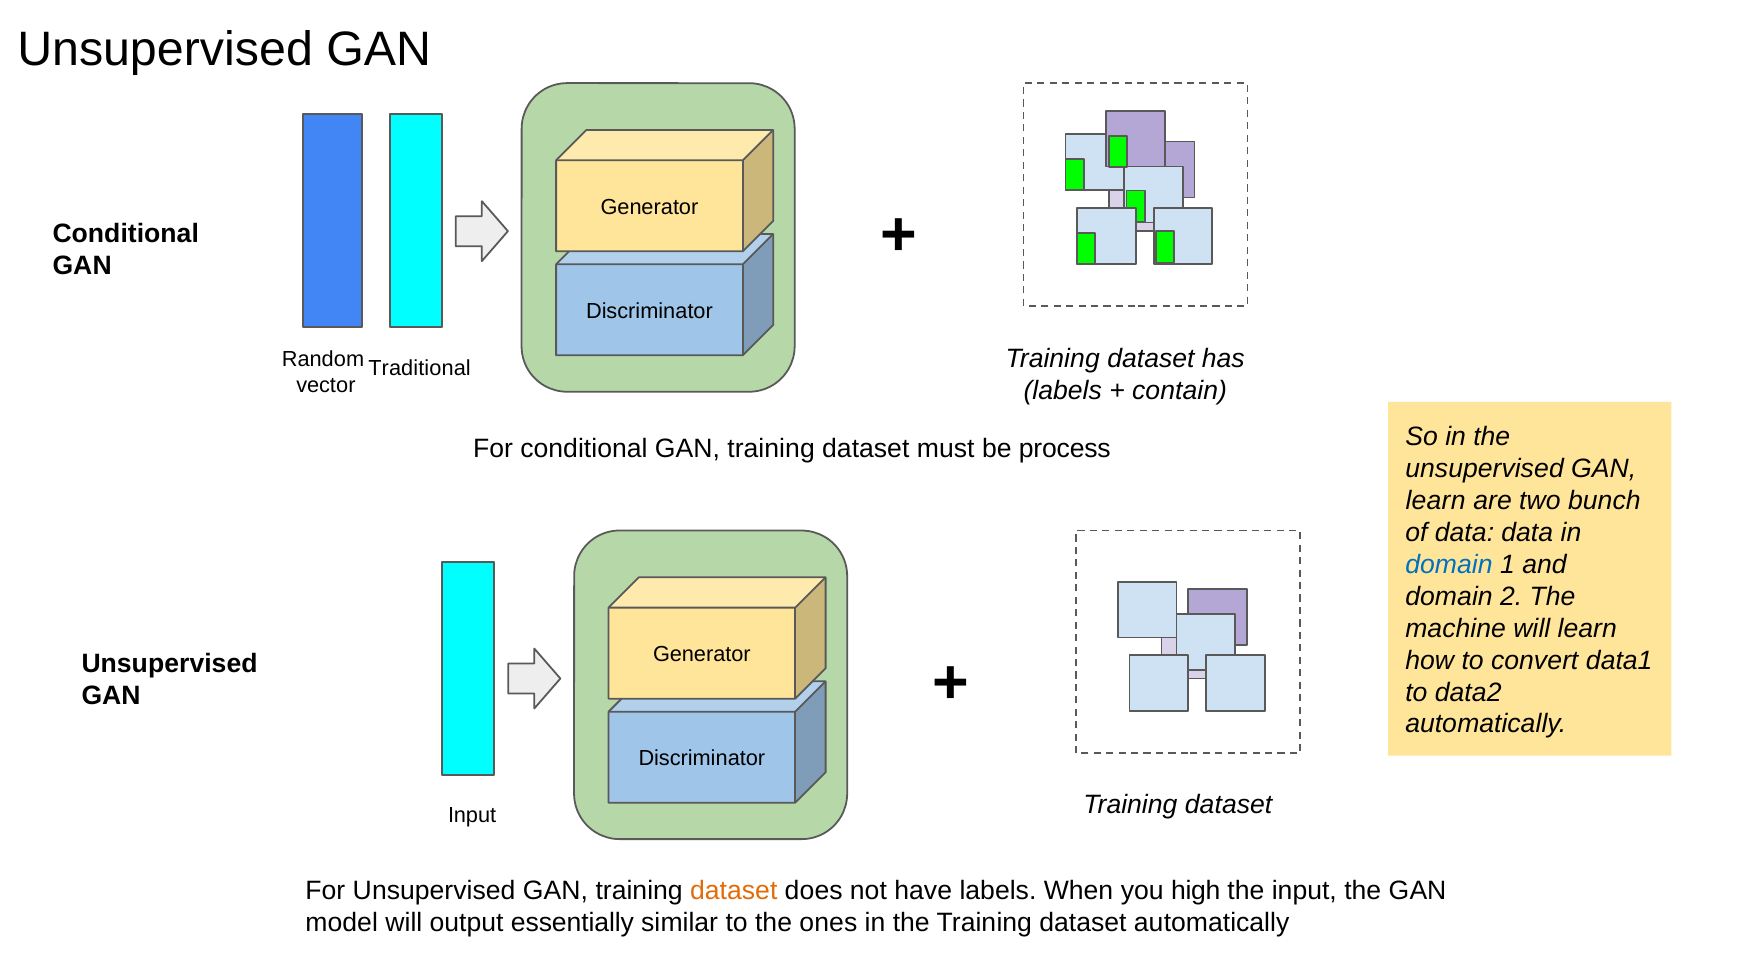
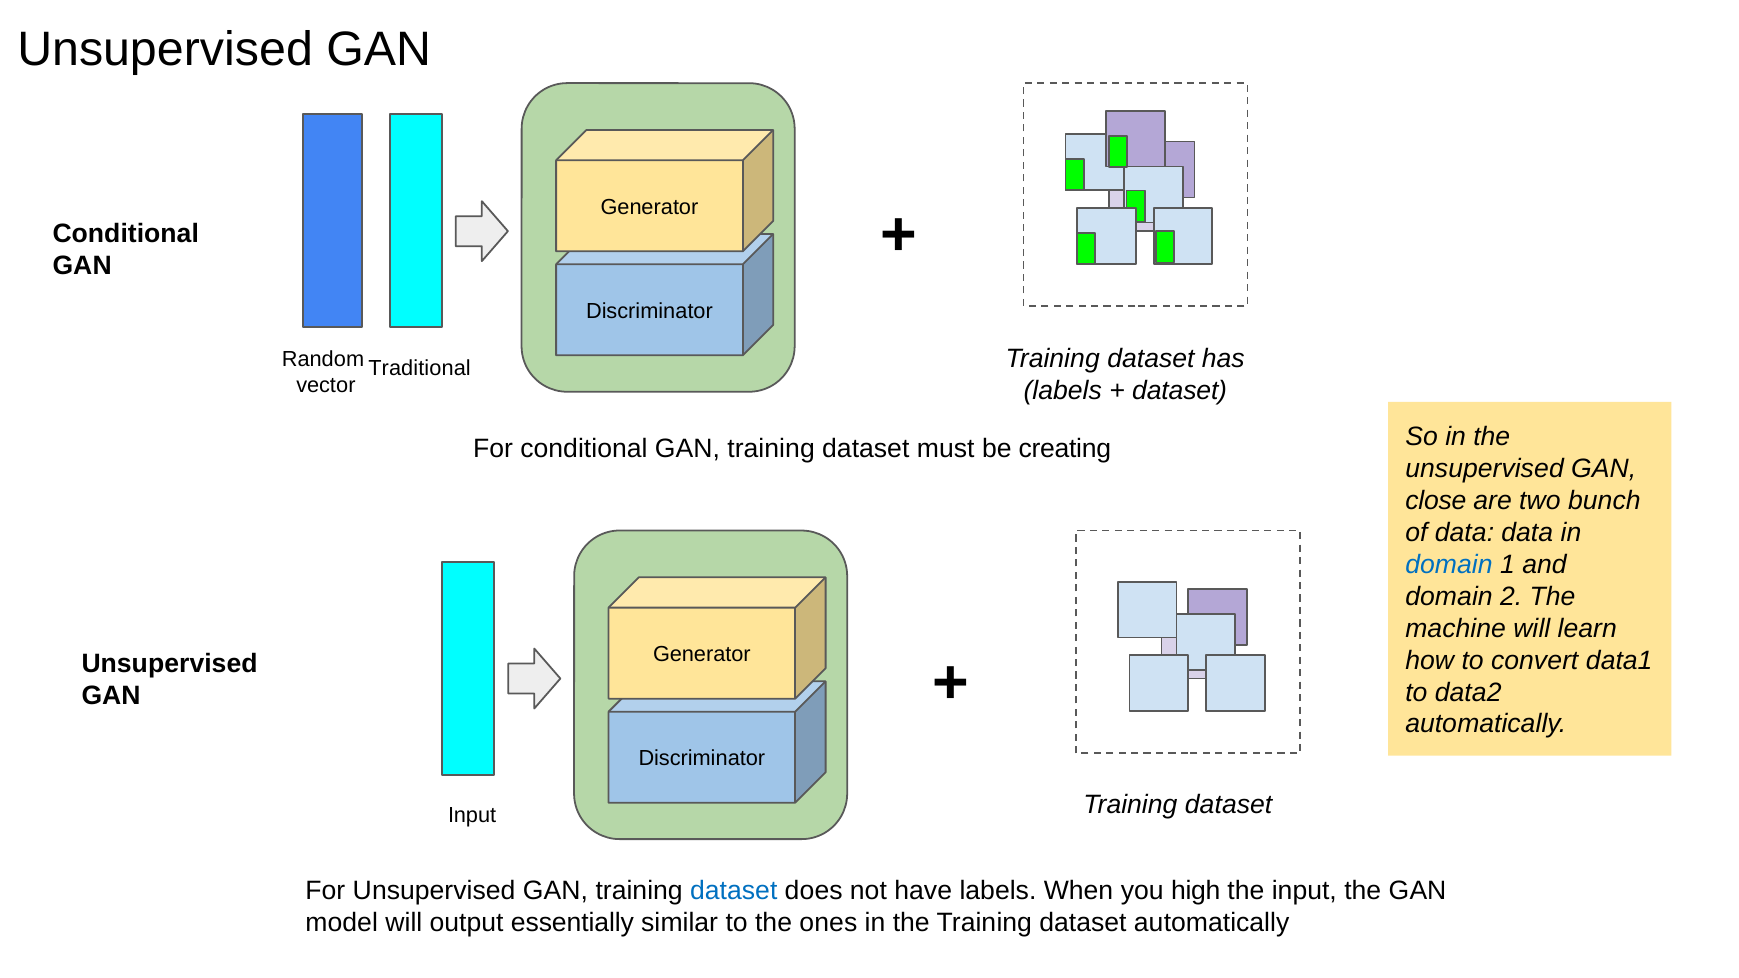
contain: contain -> dataset (1180, 391)
process: process -> creating (1065, 449)
learn: learn -> close (1436, 501)
dataset colour: orange -> blue (734, 891)
